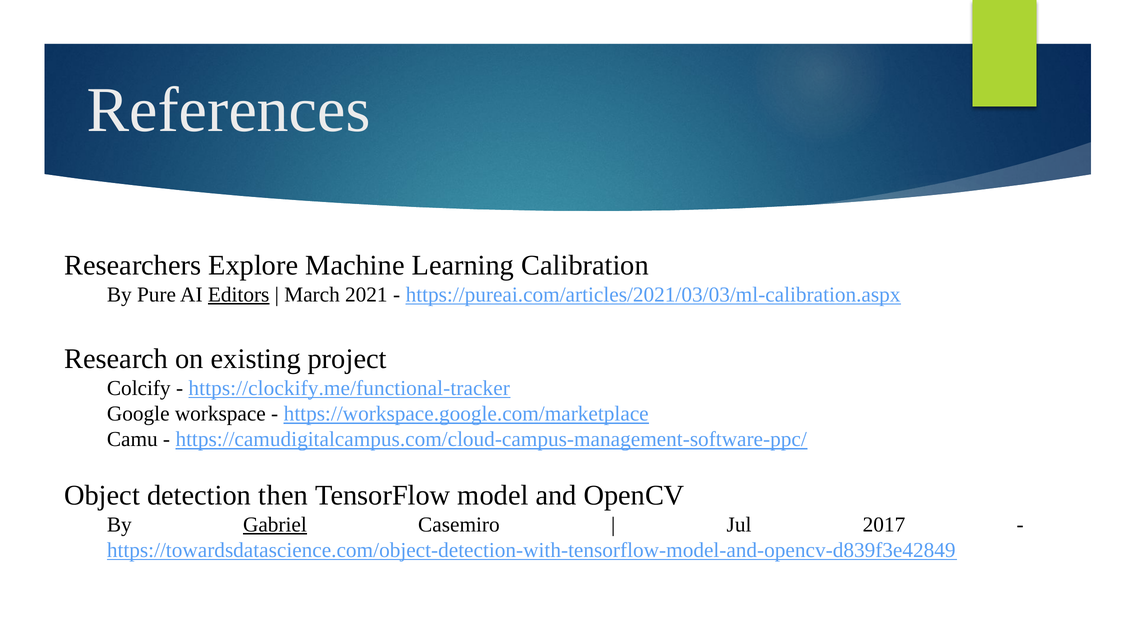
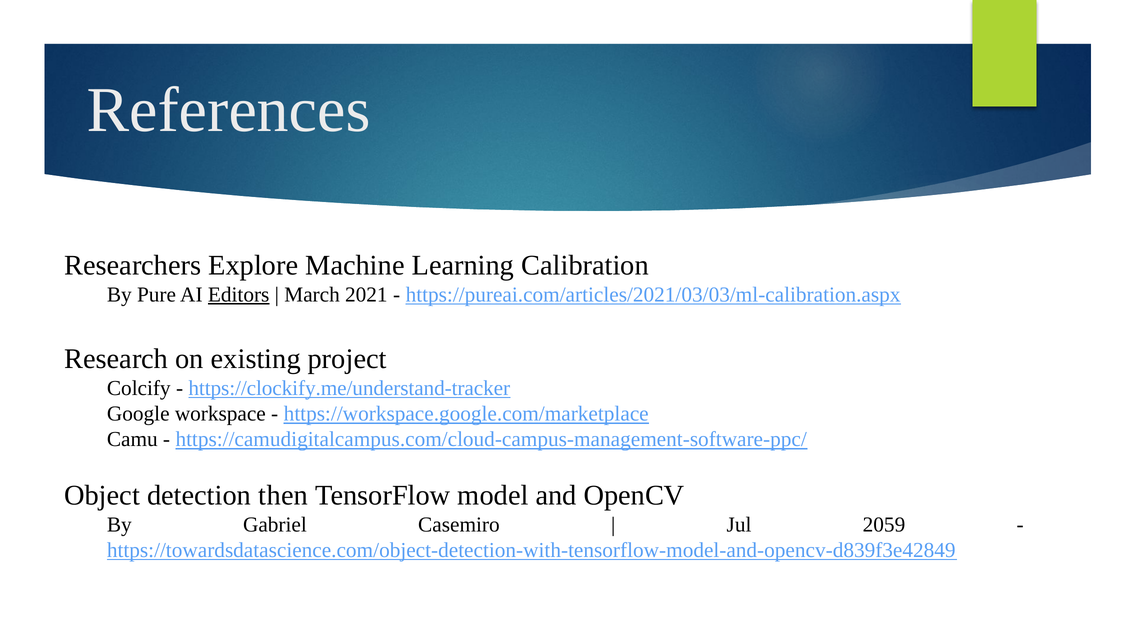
https://clockify.me/functional-tracker: https://clockify.me/functional-tracker -> https://clockify.me/understand-tracker (349, 388)
Gabriel underline: present -> none (275, 525)
2017: 2017 -> 2059 (884, 525)
